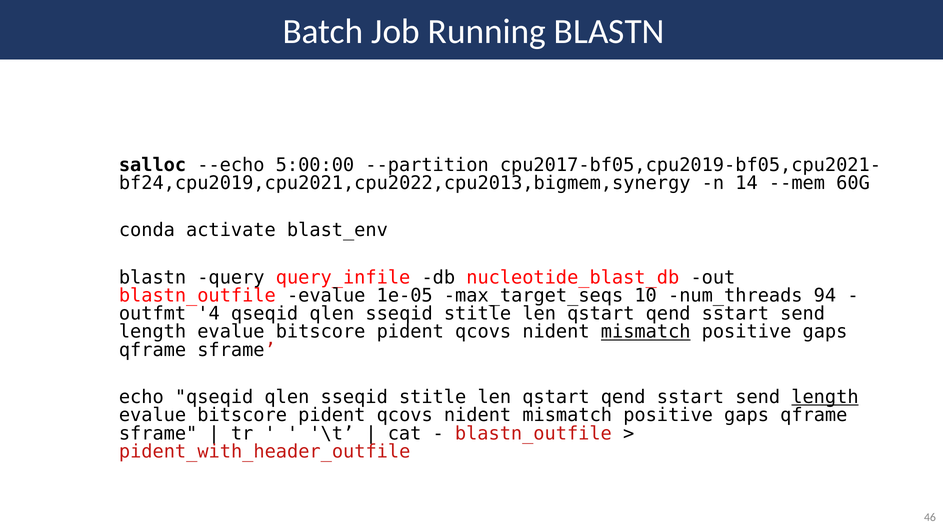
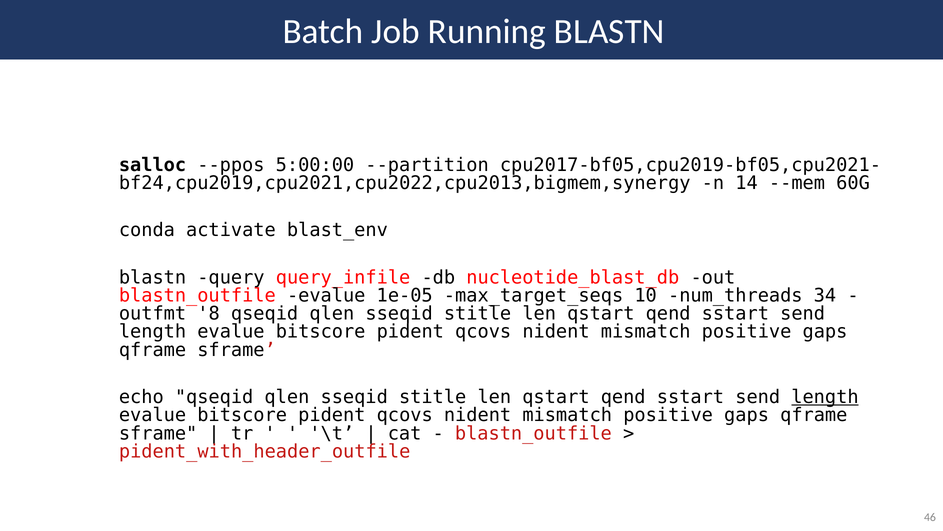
--echo: --echo -> --ppos (231, 165)
94: 94 -> 34 (825, 295)
4: 4 -> 8 (209, 313)
mismatch underline: present -> none (646, 331)
